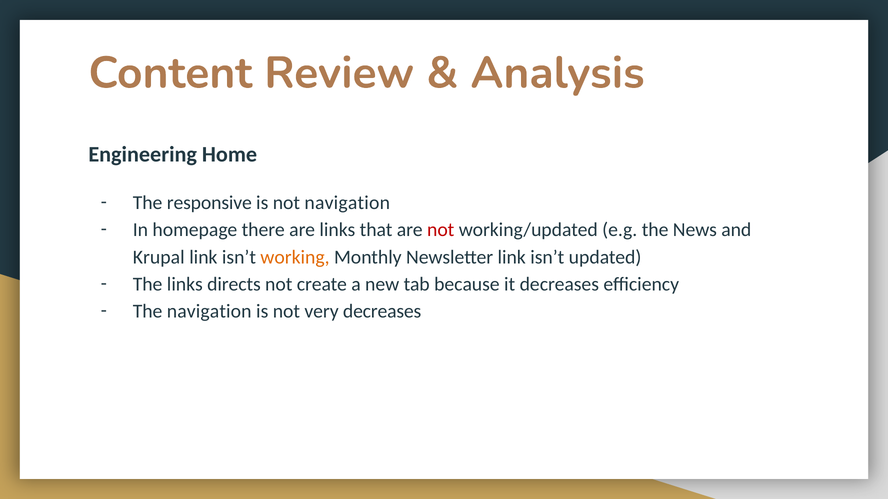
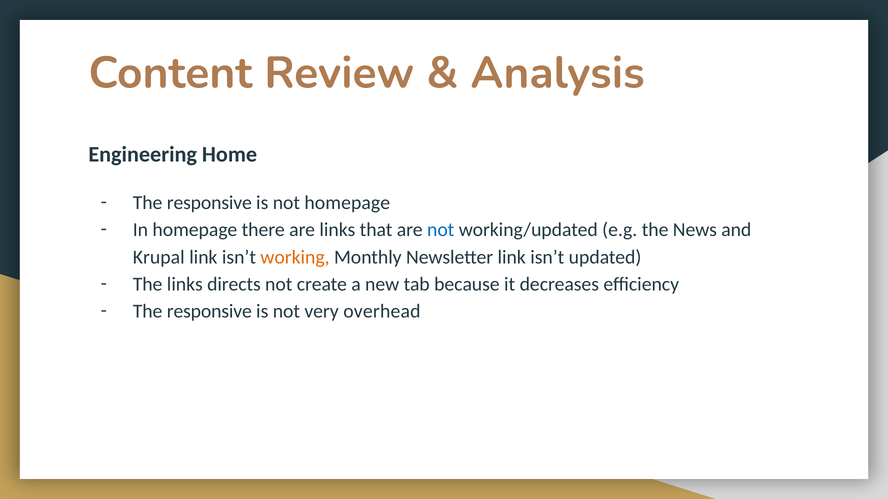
not navigation: navigation -> homepage (347, 203)
not colour: red -> blue (441, 230)
navigation: navigation -> responsive (209, 312)
very decreases: decreases -> overhead (382, 312)
